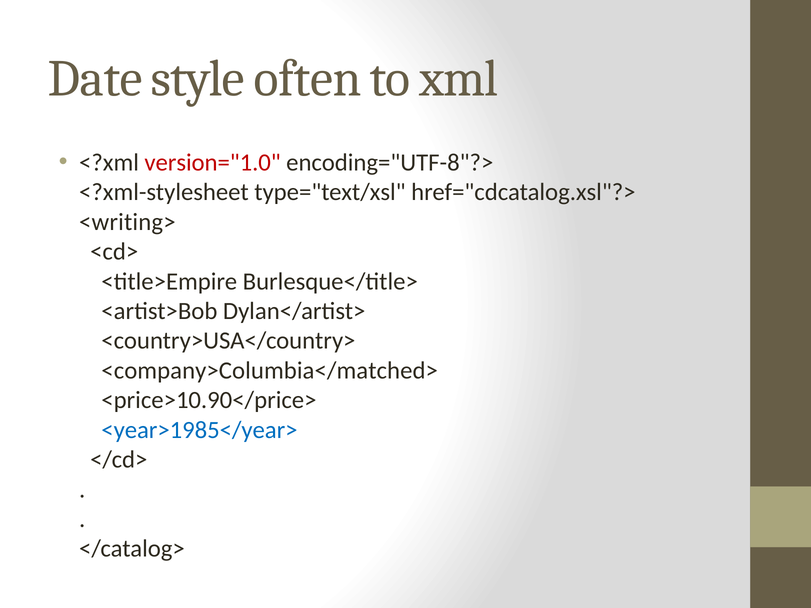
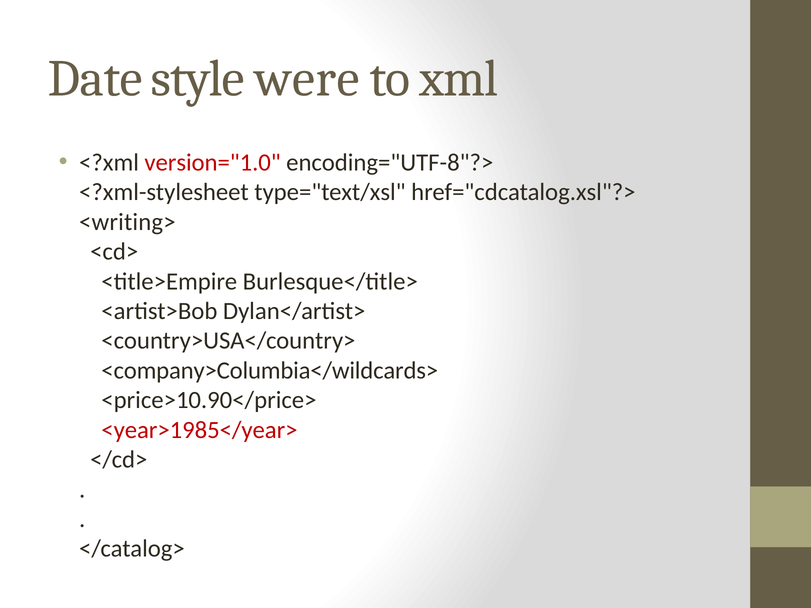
often: often -> were (307, 79)
<company>Columbia</matched>: <company>Columbia</matched> -> <company>Columbia</wildcards> (270, 371)
<year>1985</year> colour: blue -> red (199, 430)
